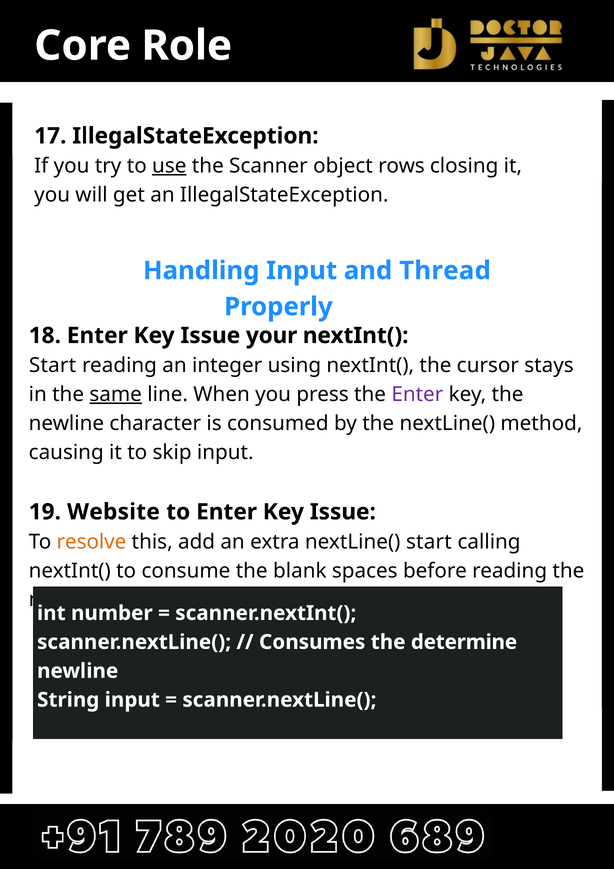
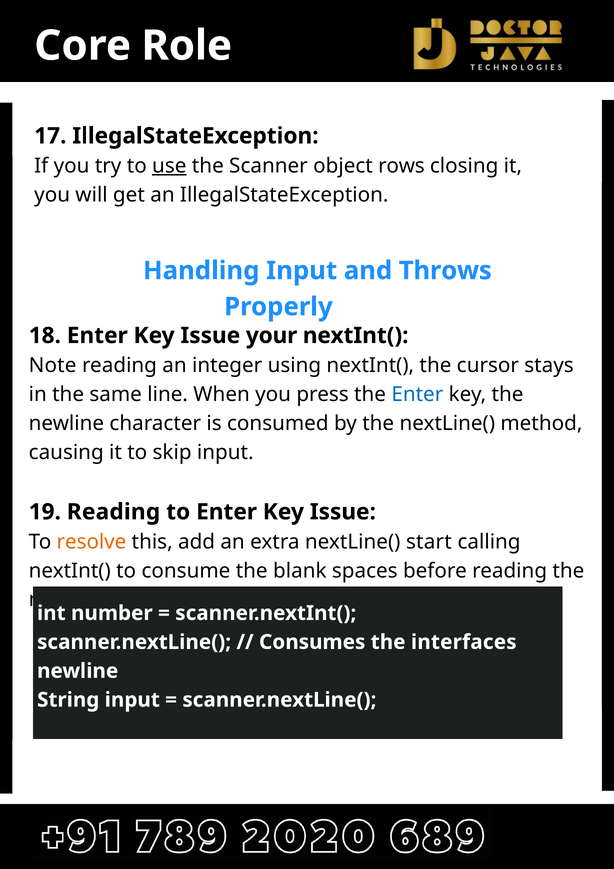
Thread: Thread -> Throws (445, 271)
Start: Start -> Note (53, 366)
same underline: present -> none (116, 394)
Enter colour: purple -> blue (417, 394)
19 Website: Website -> Reading (113, 512)
determine: determine -> interfaces (464, 642)
